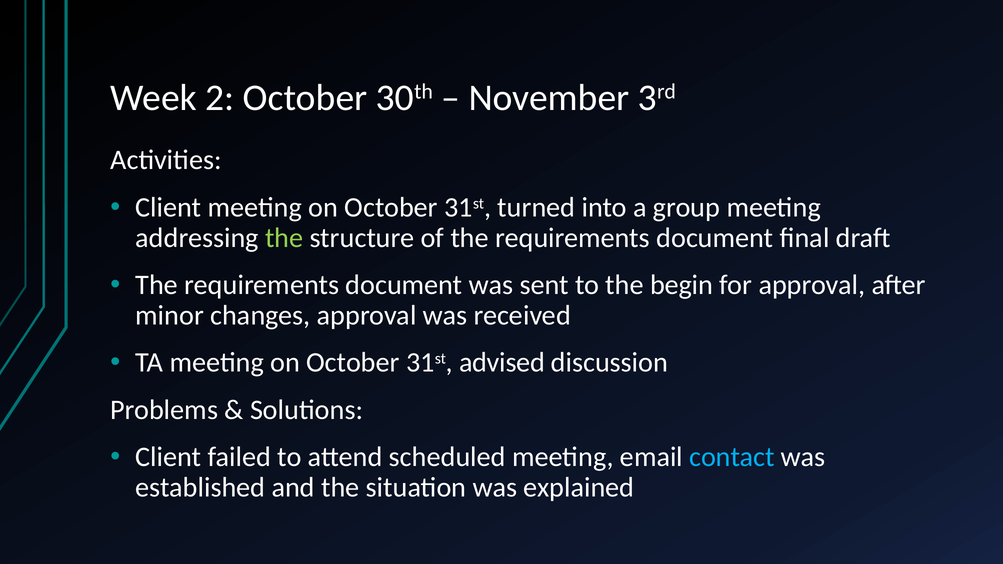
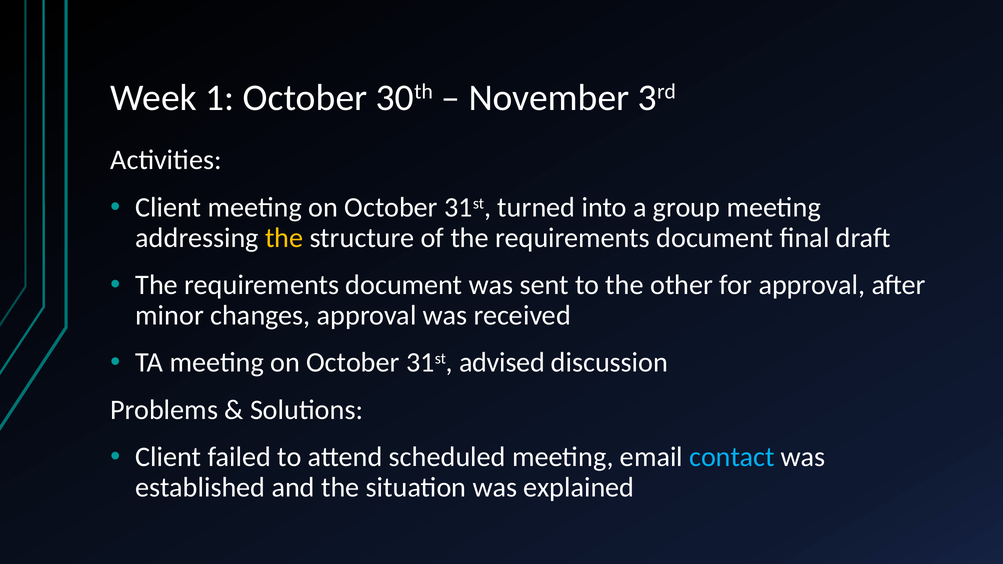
2: 2 -> 1 (220, 98)
the colour: light green -> yellow (284, 238)
begin: begin -> other (682, 285)
